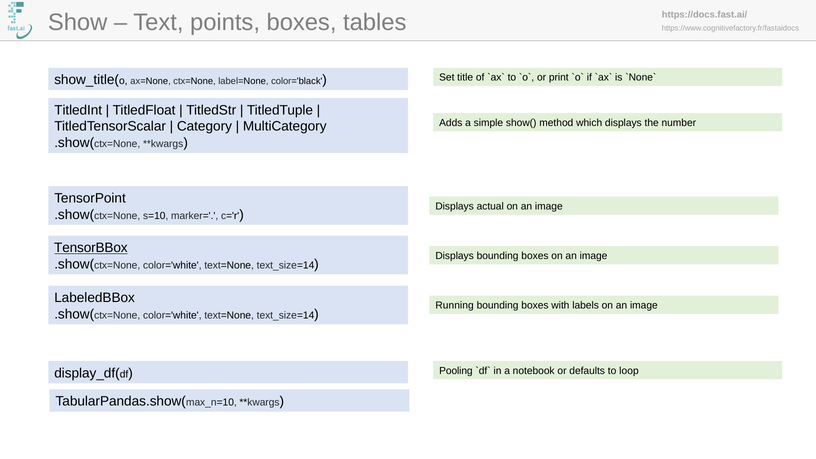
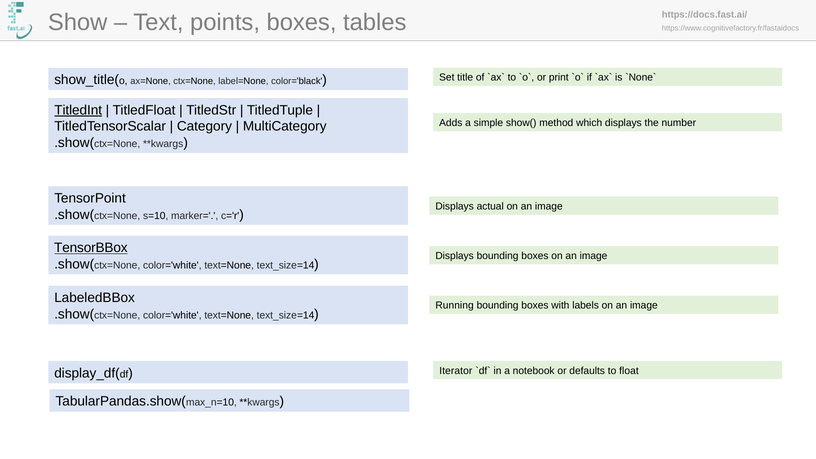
TitledInt underline: none -> present (78, 110)
Pooling: Pooling -> Iterator (456, 371)
loop: loop -> float (629, 371)
